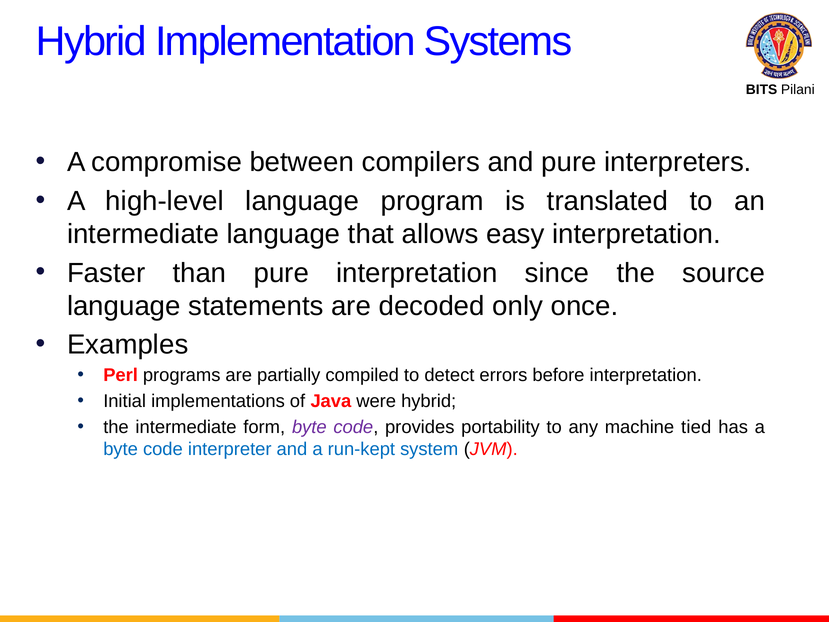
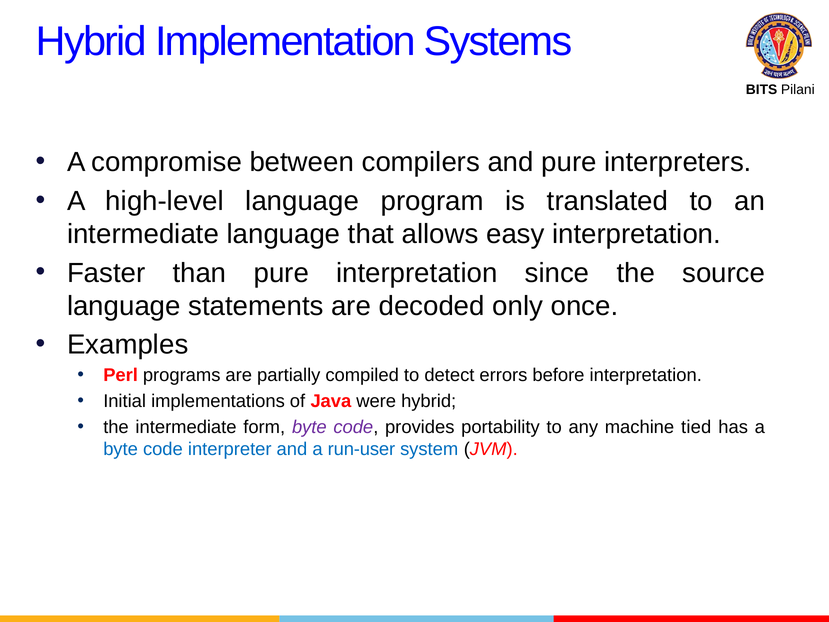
run-kept: run-kept -> run-user (361, 449)
